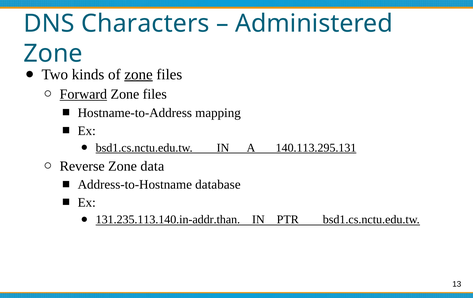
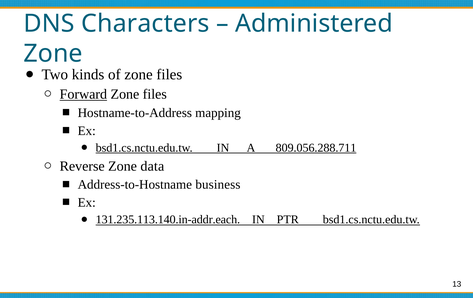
zone underline: present -> none (139, 74)
140.113.295.131: 140.113.295.131 -> 809.056.288.711 (316, 148)
database: database -> business (218, 185)
131.235.113.140.in-addr.than: 131.235.113.140.in-addr.than -> 131.235.113.140.in-addr.each (168, 220)
